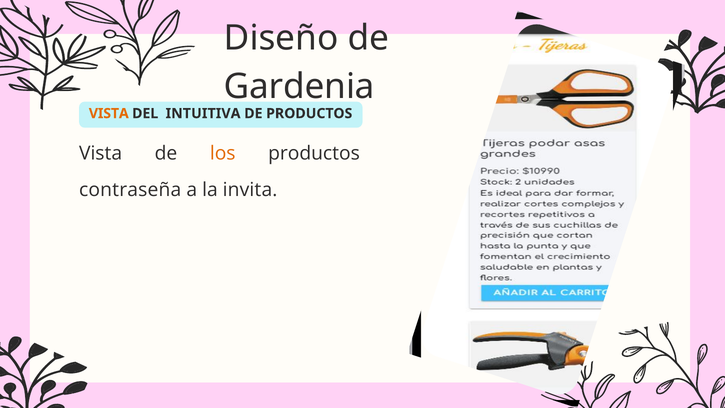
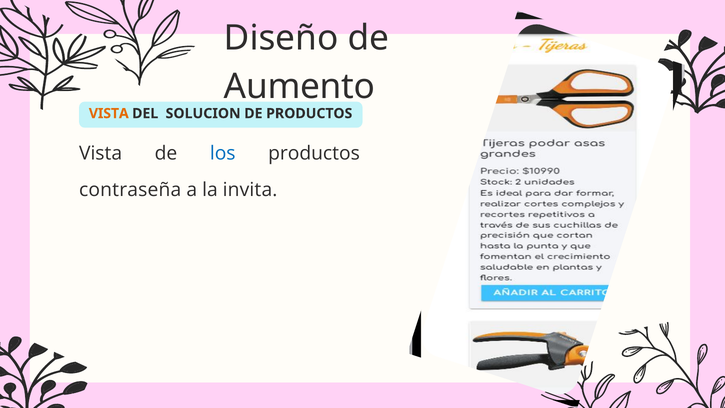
Gardenia: Gardenia -> Aumento (299, 87)
INTUITIVA: INTUITIVA -> SOLUCION (203, 113)
los colour: orange -> blue (223, 154)
